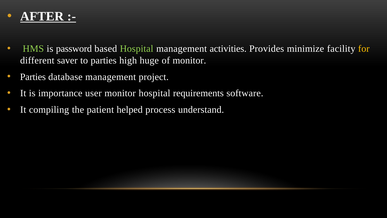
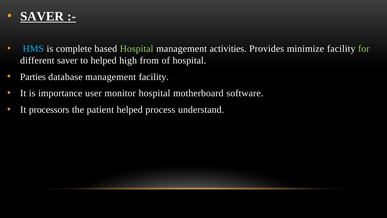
AFTER: AFTER -> SAVER (42, 16)
HMS colour: light green -> light blue (33, 49)
password: password -> complete (74, 49)
for colour: yellow -> light green (364, 49)
to parties: parties -> helped (104, 60)
huge: huge -> from (149, 60)
of monitor: monitor -> hospital (189, 60)
management project: project -> facility (154, 77)
requirements: requirements -> motherboard (198, 93)
compiling: compiling -> processors (49, 110)
